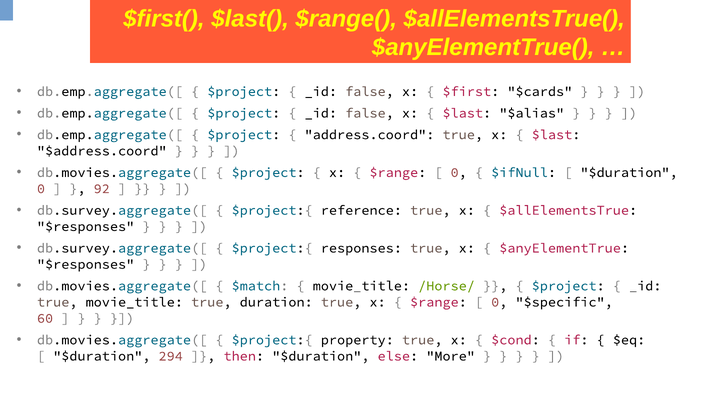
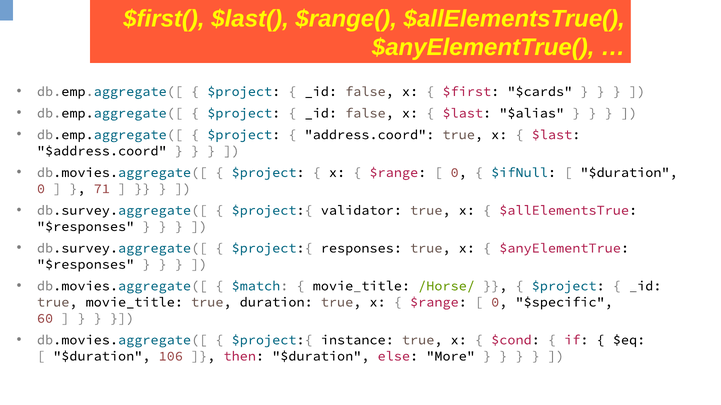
92: 92 -> 71 (102, 189)
reference: reference -> validator (361, 211)
property: property -> instance (357, 340)
294: 294 -> 106 (171, 357)
